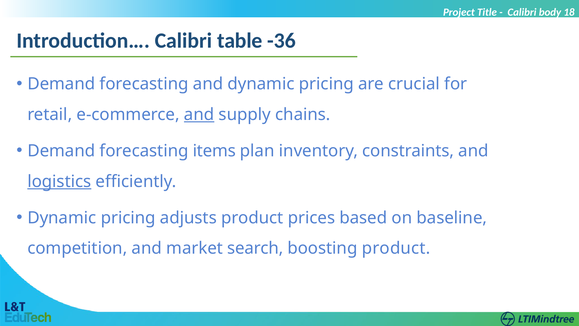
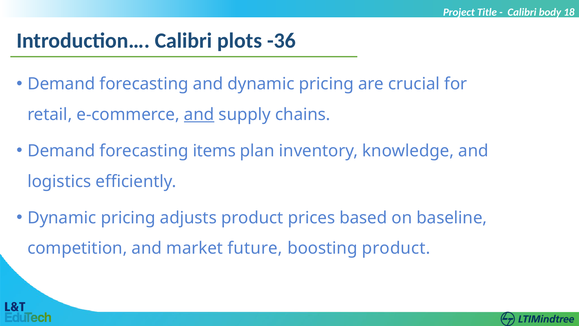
table: table -> plots (240, 41)
constraints: constraints -> knowledge (408, 151)
logistics underline: present -> none (59, 181)
search: search -> future (255, 248)
